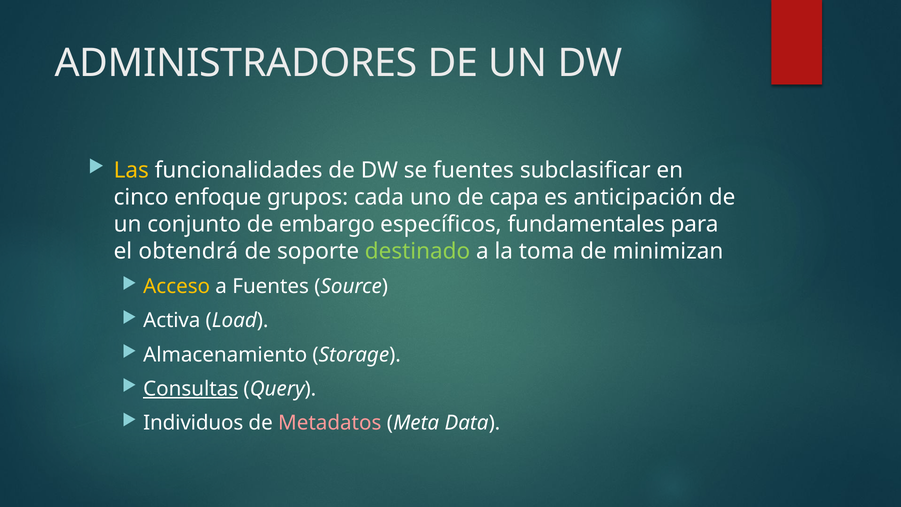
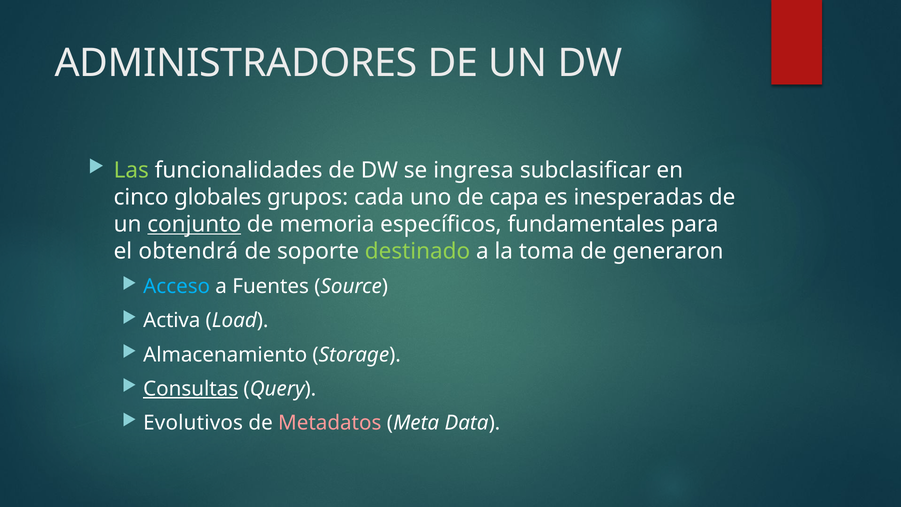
Las colour: yellow -> light green (131, 170)
se fuentes: fuentes -> ingresa (473, 170)
enfoque: enfoque -> globales (218, 197)
anticipación: anticipación -> inesperadas (638, 197)
conjunto underline: none -> present (194, 224)
embargo: embargo -> memoria (327, 224)
minimizan: minimizan -> generaron (668, 251)
Acceso colour: yellow -> light blue (177, 286)
Individuos: Individuos -> Evolutivos (193, 423)
